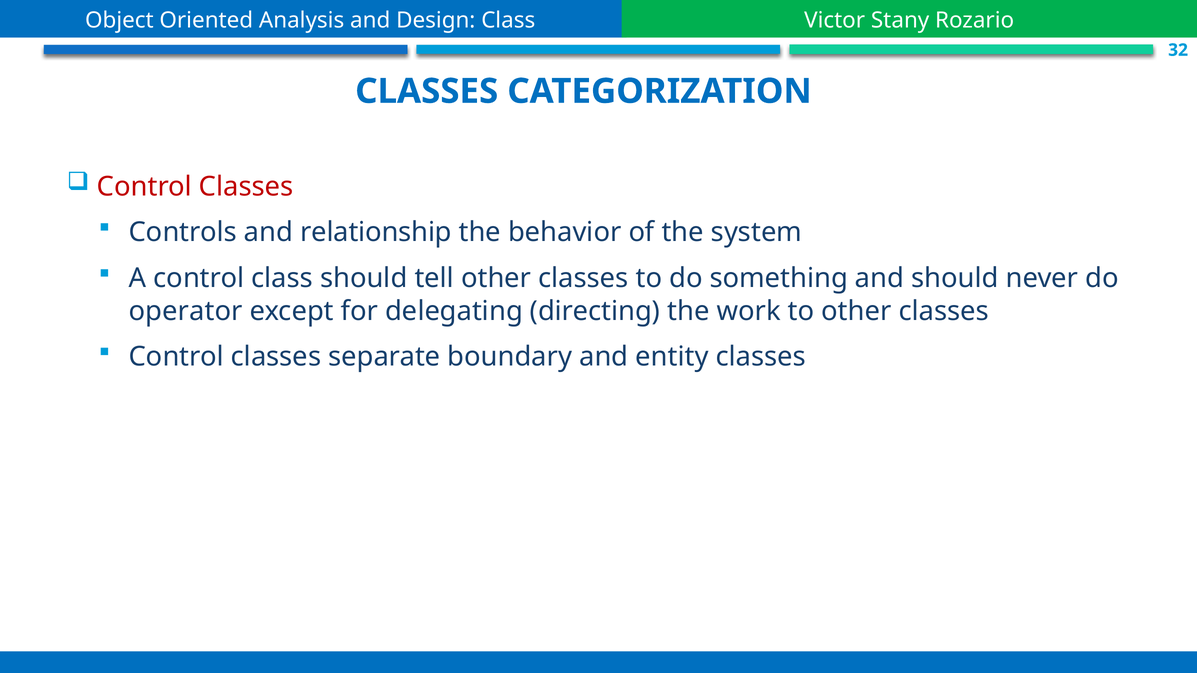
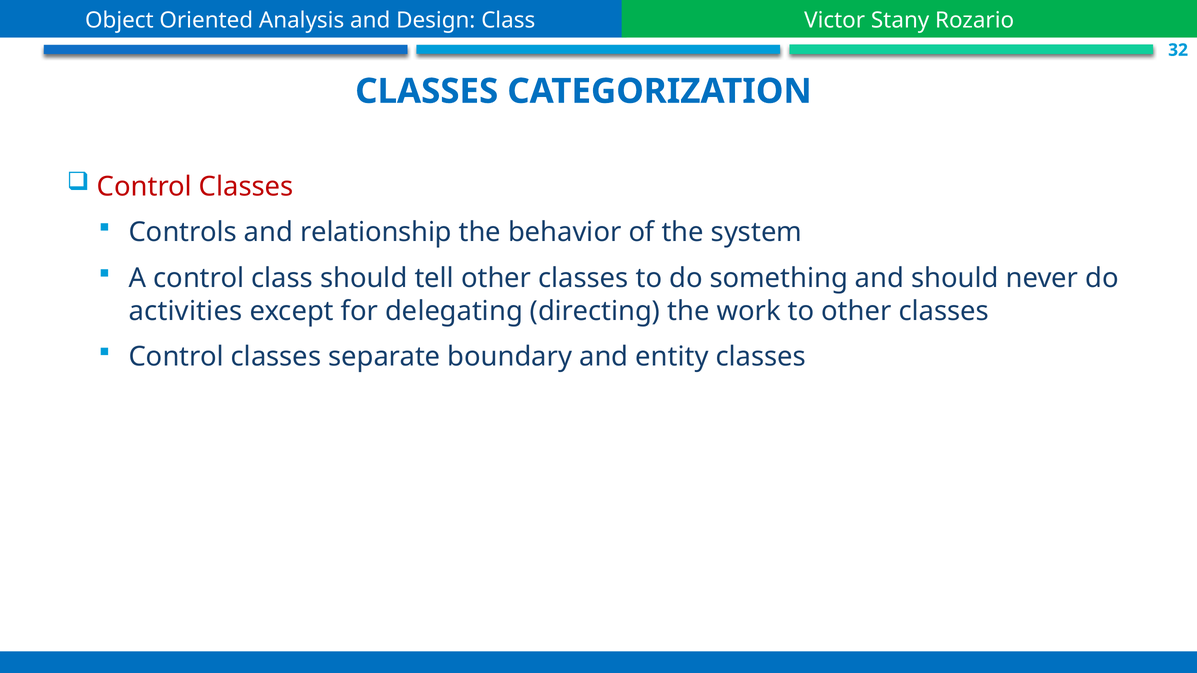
operator: operator -> activities (186, 311)
